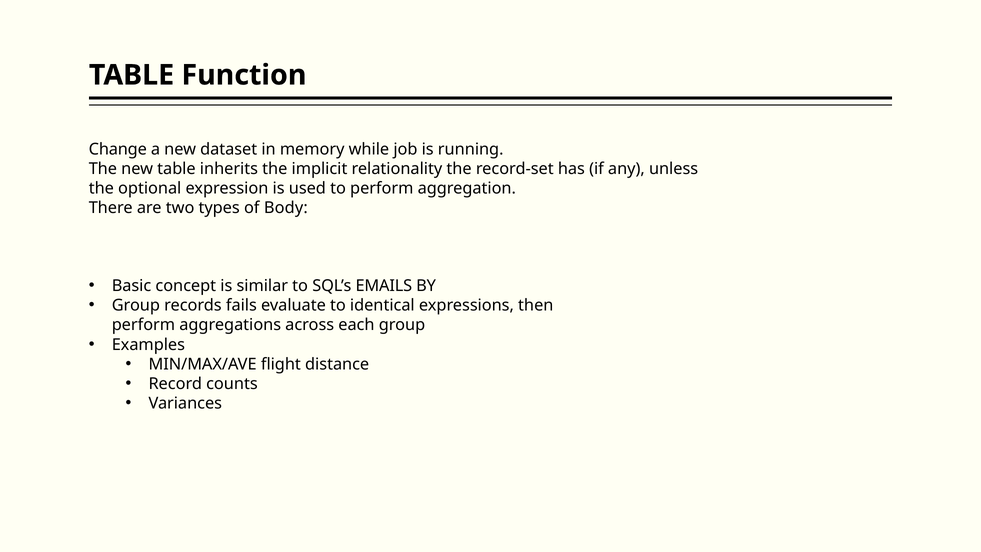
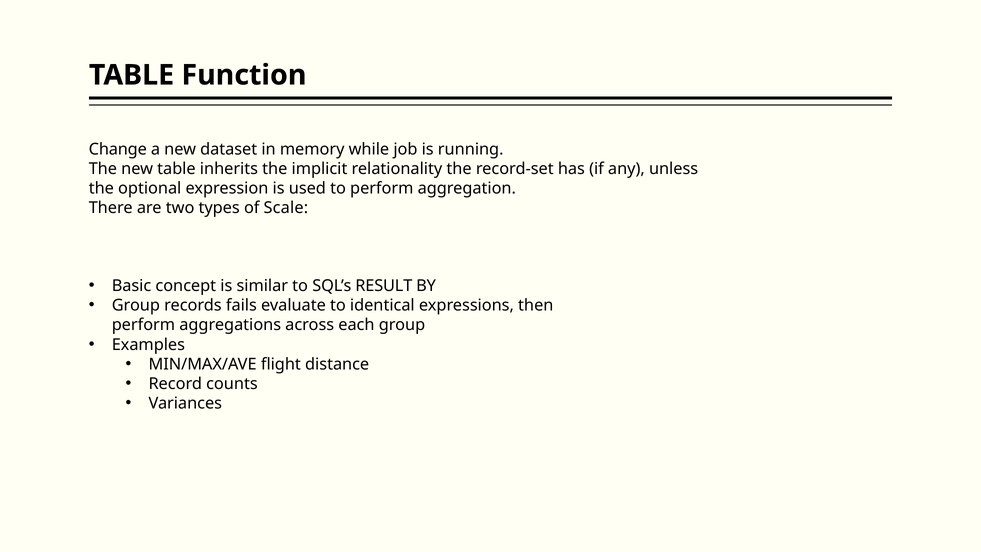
Body: Body -> Scale (286, 208)
EMAILS: EMAILS -> RESULT (384, 286)
